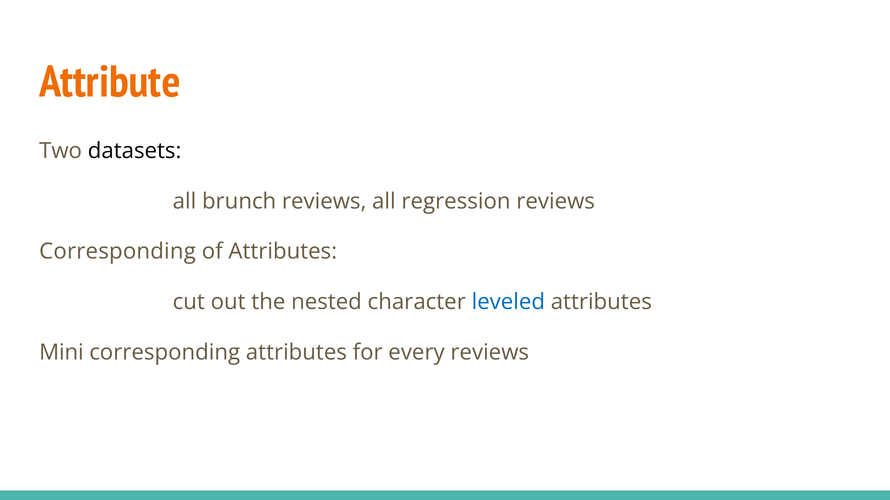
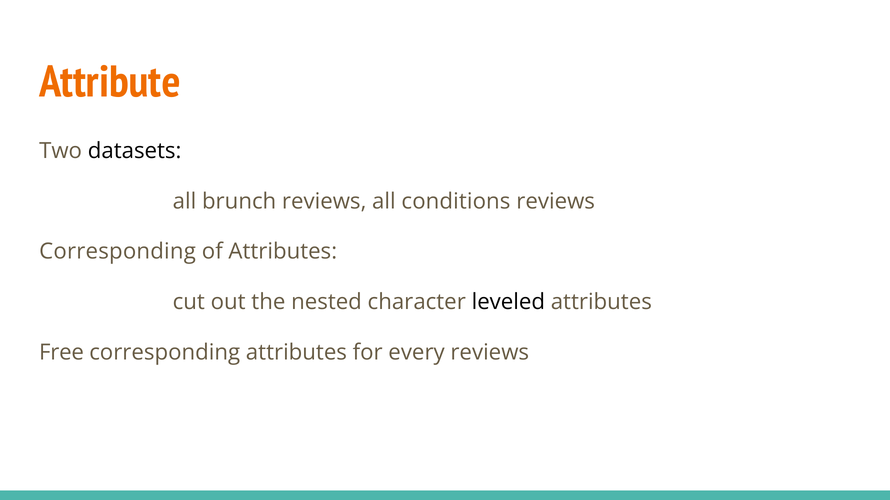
regression: regression -> conditions (456, 202)
leveled colour: blue -> black (508, 302)
Mini: Mini -> Free (61, 353)
